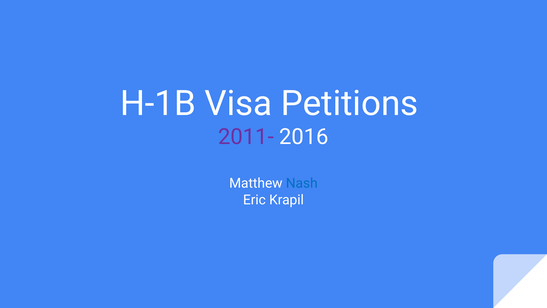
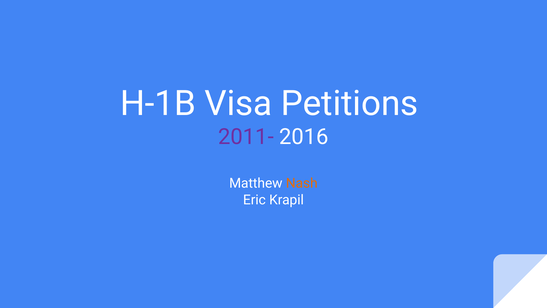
Nash colour: blue -> orange (302, 183)
